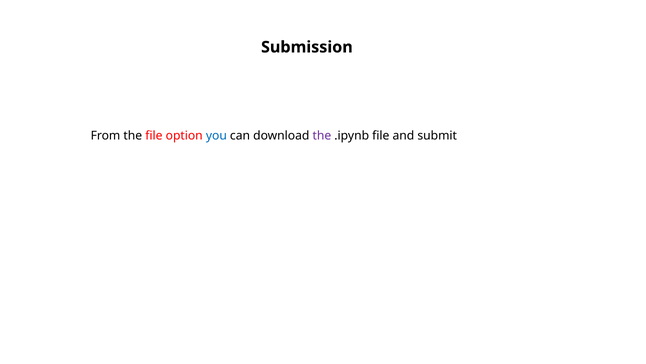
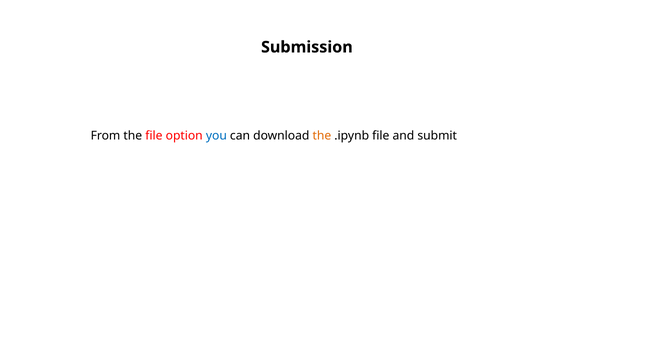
the colour: purple -> orange (322, 136)
